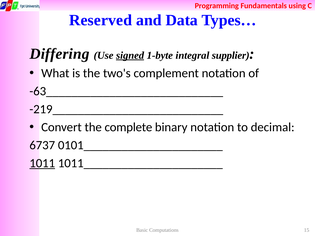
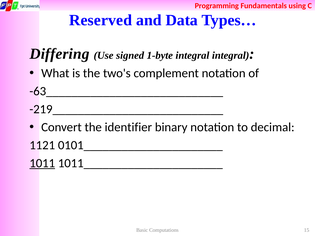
signed underline: present -> none (130, 55)
integral supplier: supplier -> integral (231, 55)
complete: complete -> identifier (128, 127)
6737: 6737 -> 1121 (42, 145)
